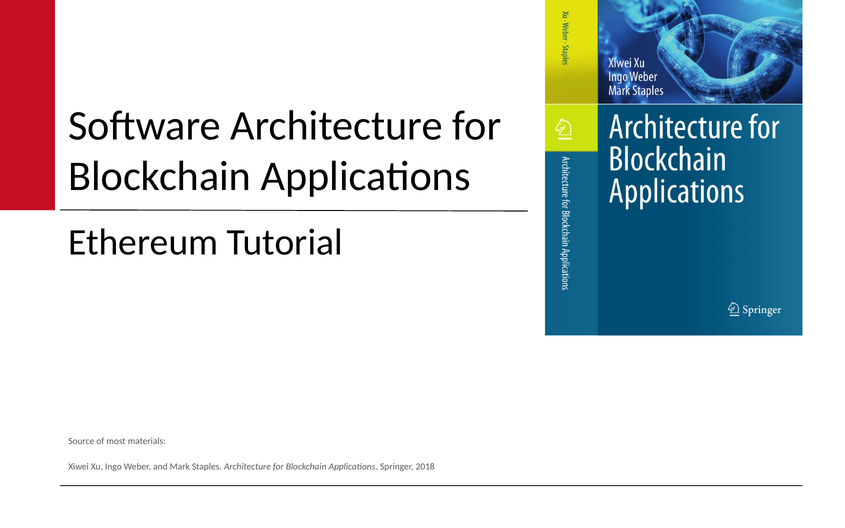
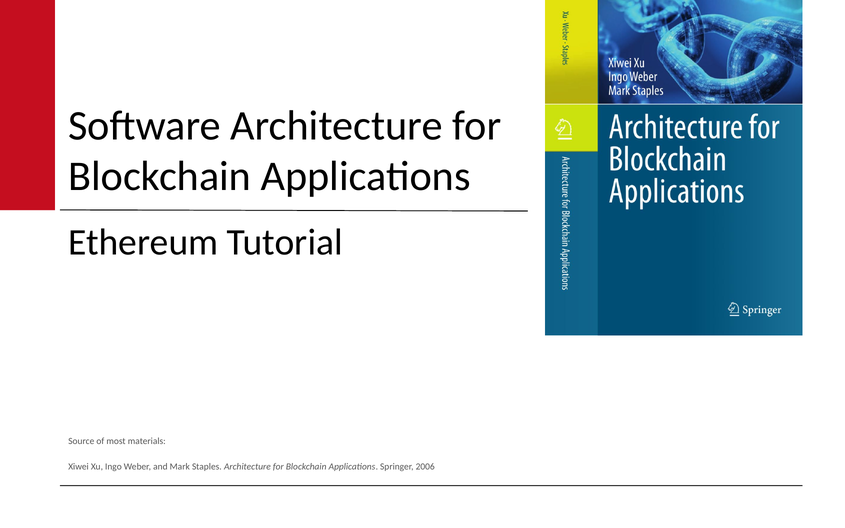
2018: 2018 -> 2006 (425, 467)
